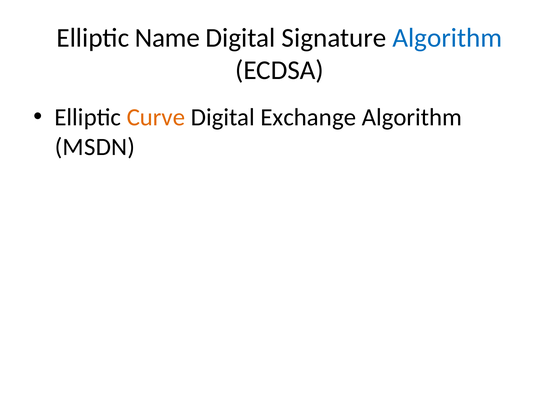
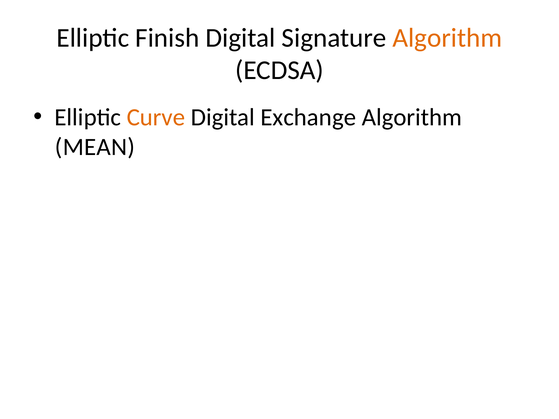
Name: Name -> Finish (167, 38)
Algorithm colour: blue -> orange (447, 38)
MSDN: MSDN -> MEAN (95, 147)
